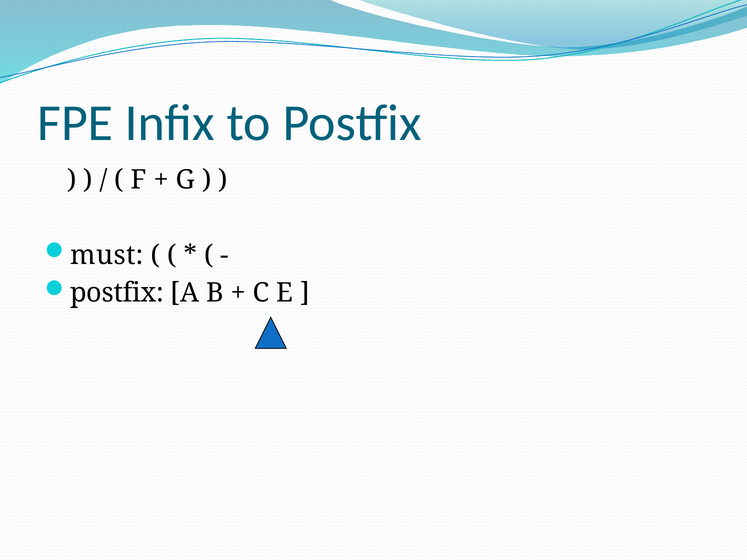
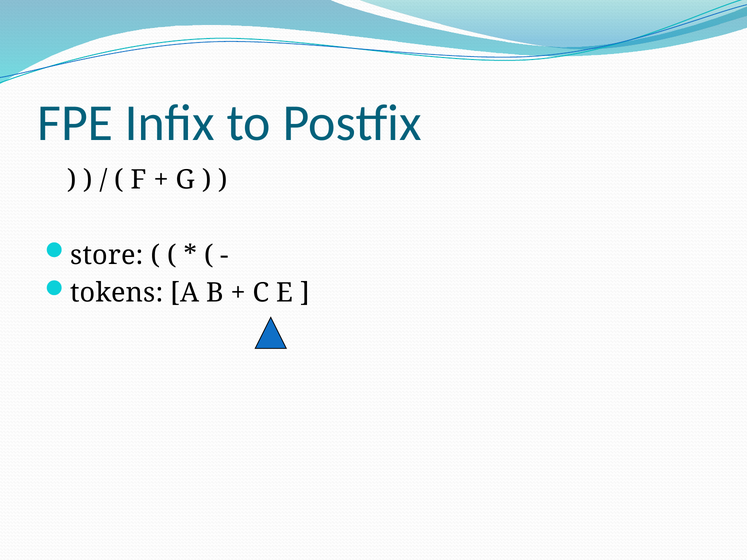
must: must -> store (107, 255)
postfix: postfix -> tokens (117, 293)
